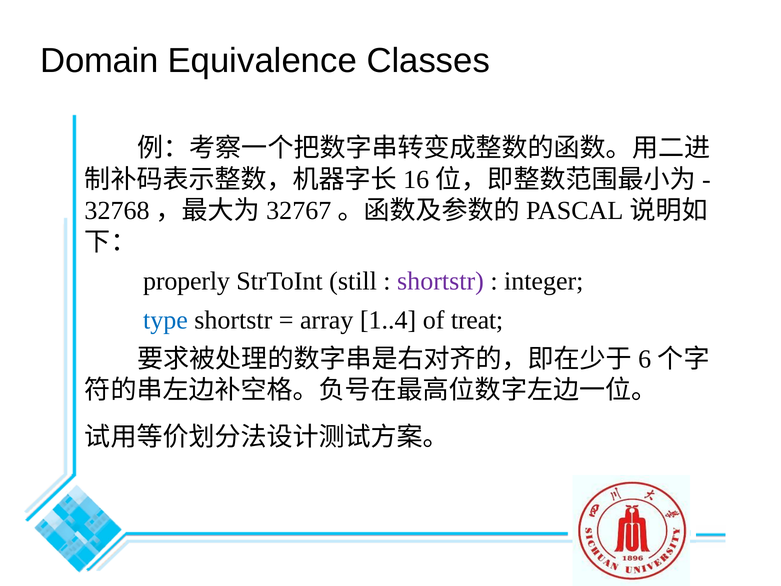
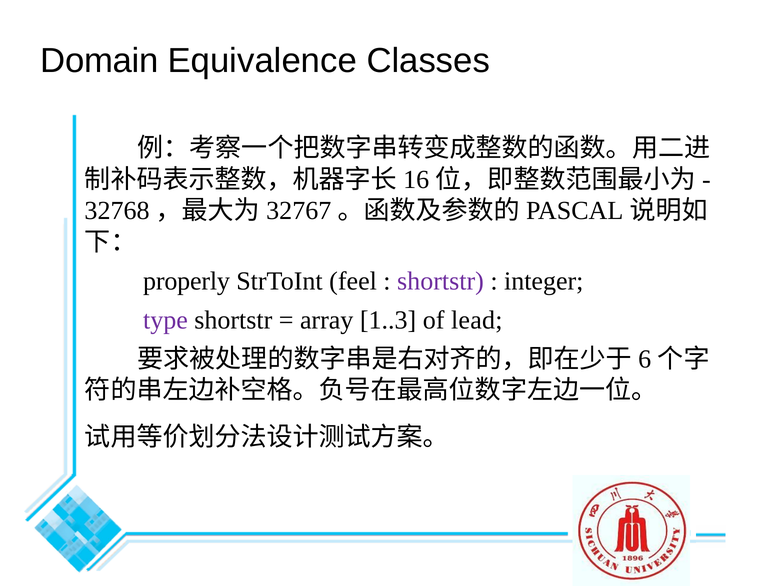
still: still -> feel (353, 281)
type colour: blue -> purple (165, 320)
1..4: 1..4 -> 1..3 (388, 320)
treat: treat -> lead (477, 320)
